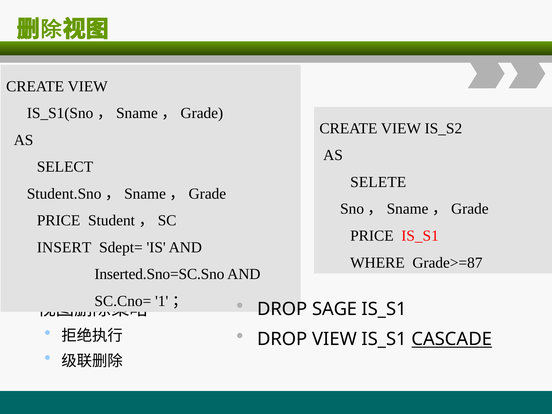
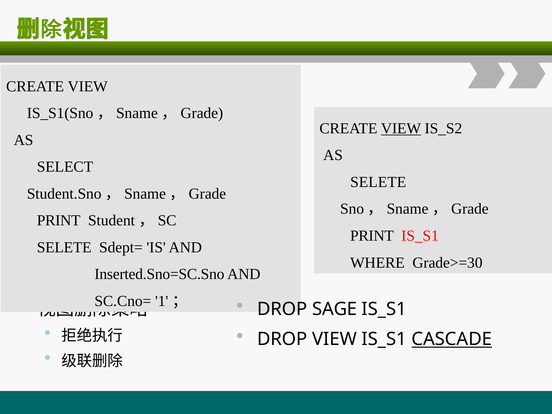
VIEW underline: none -> present (401, 128)
PRICE: PRICE -> PRINT (59, 221)
PRICE: PRICE -> PRINT (372, 236)
INSERT: INSERT -> SELETE (64, 247)
Grade>=87: Grade>=87 -> Grade>=30 (447, 263)
